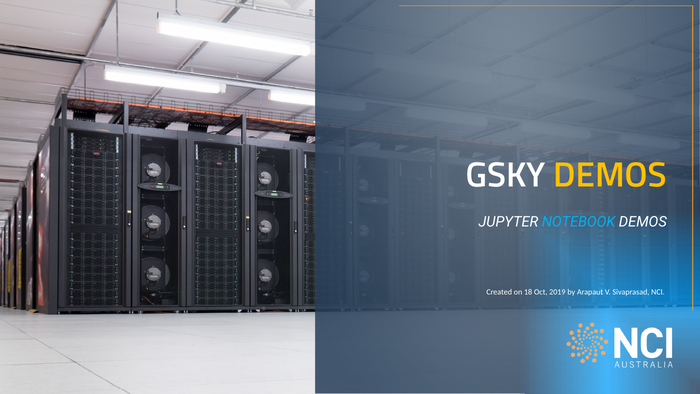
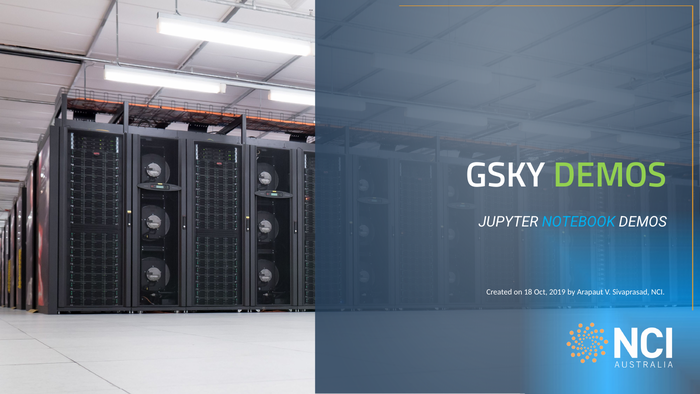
DEMOS colour: yellow -> light green (610, 175)
